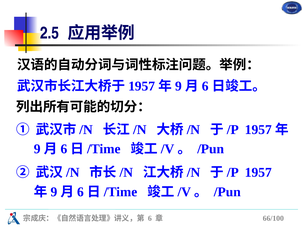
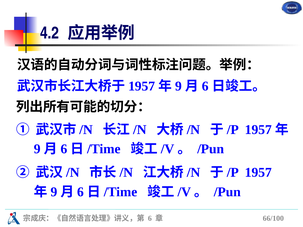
2.5: 2.5 -> 4.2 (50, 33)
